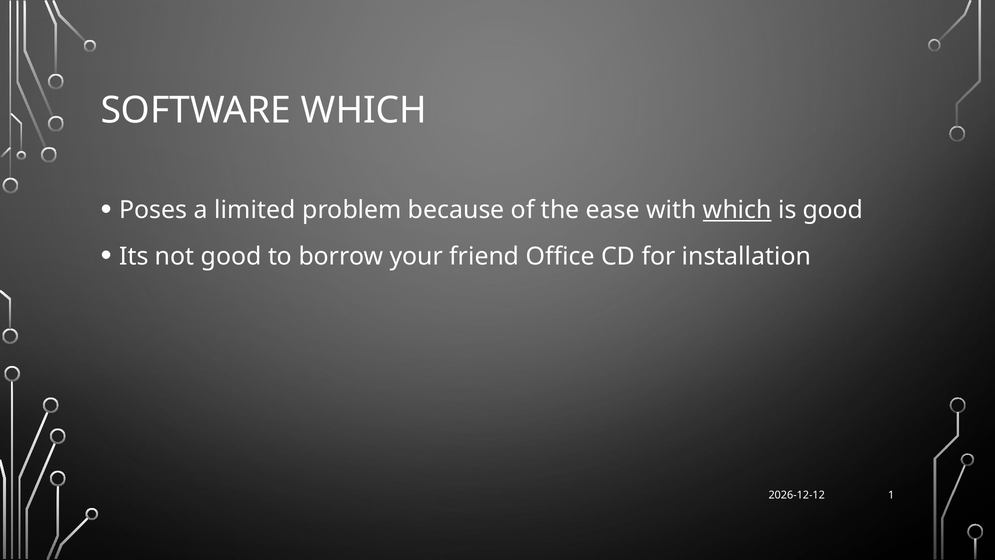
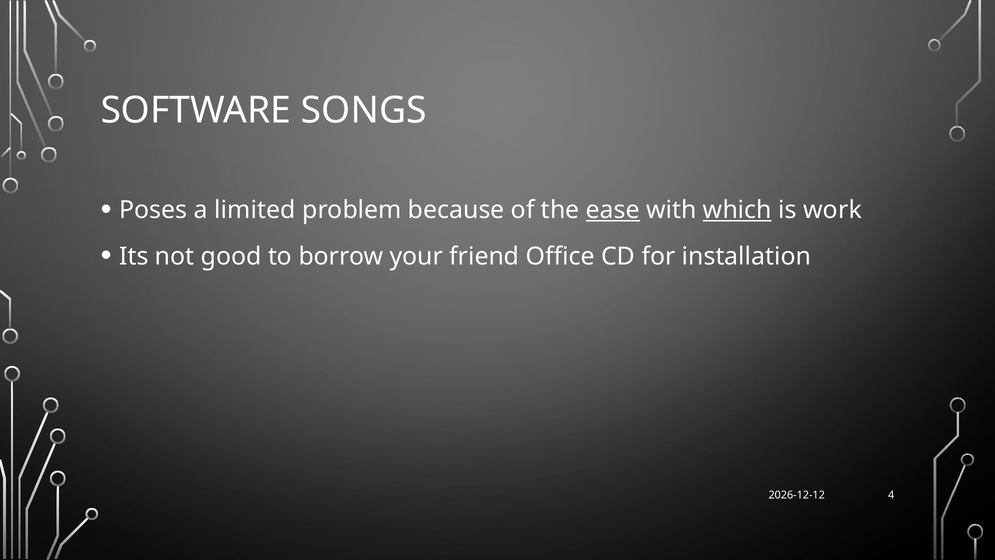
SOFTWARE WHICH: WHICH -> SONGS (364, 111)
ease underline: none -> present (613, 210)
is good: good -> work (833, 210)
1: 1 -> 4 (891, 495)
